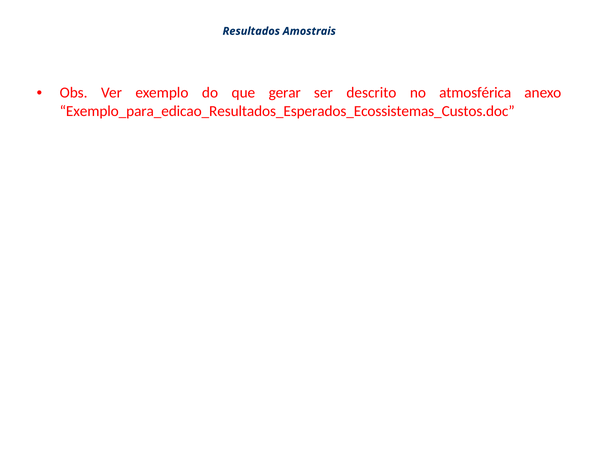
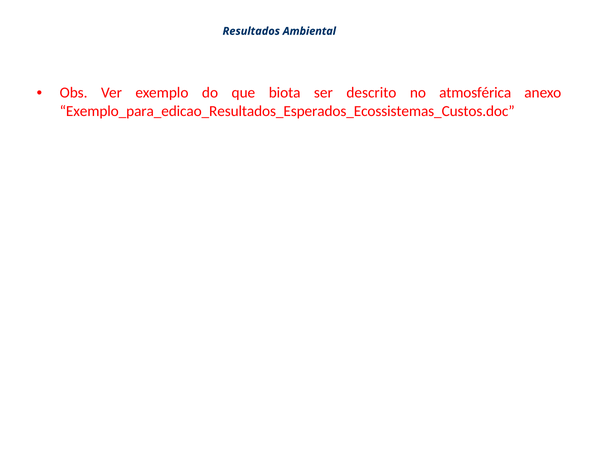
Amostrais: Amostrais -> Ambiental (309, 31)
gerar: gerar -> biota (285, 93)
